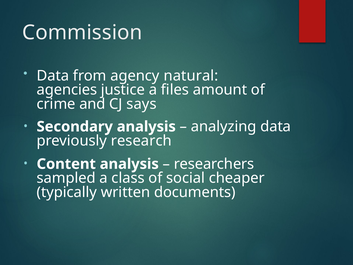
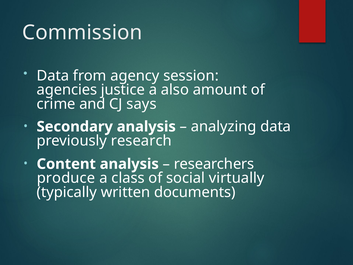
natural: natural -> session (191, 76)
files: files -> also (175, 90)
sampled: sampled -> produce (66, 178)
cheaper: cheaper -> virtually (237, 178)
